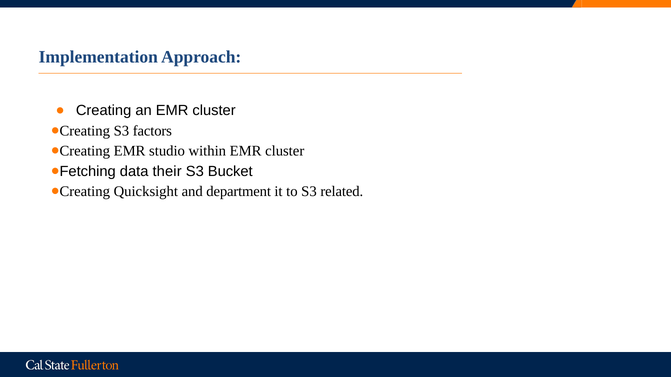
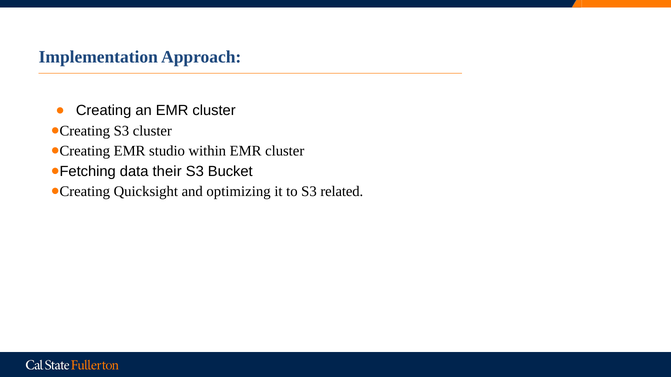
S3 factors: factors -> cluster (152, 131)
department: department -> optimizing (239, 192)
